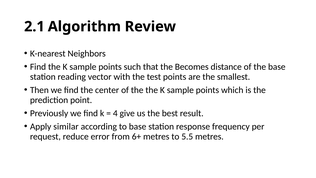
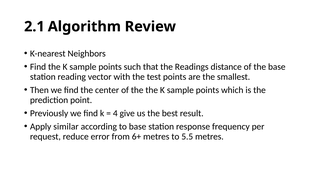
Becomes: Becomes -> Readings (192, 67)
